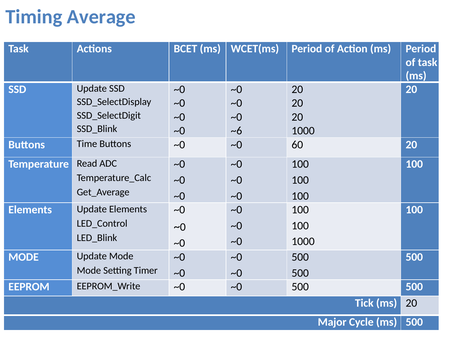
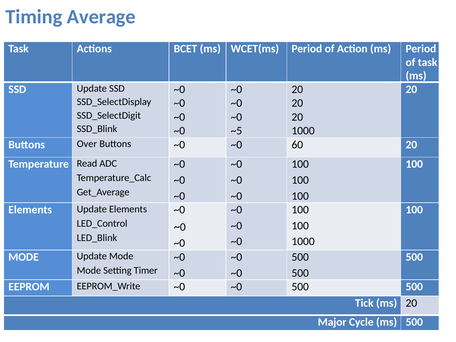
~6: ~6 -> ~5 (236, 131)
Time: Time -> Over (87, 144)
